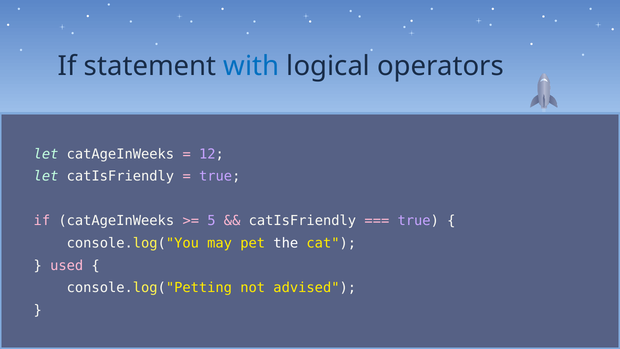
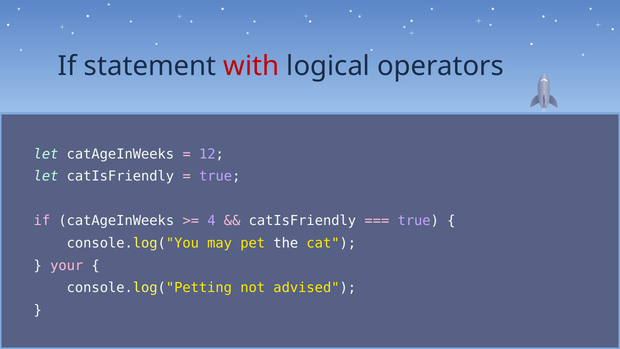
with colour: blue -> red (251, 66)
5: 5 -> 4 (211, 221)
used: used -> your (67, 265)
